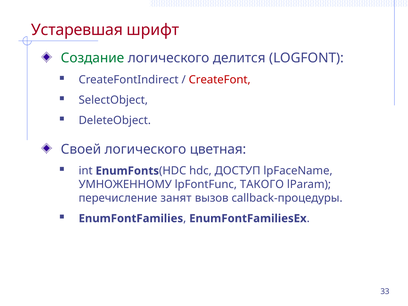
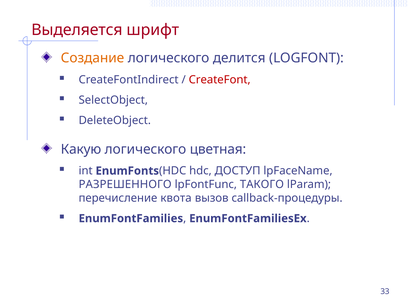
Устаревшая: Устаревшая -> Выделяется (77, 30)
Создание colour: green -> orange (92, 58)
Своей: Своей -> Какую (81, 149)
УМНОЖЕННОМУ: УМНОЖЕННОМУ -> РАЗРЕШЕННОГО (125, 184)
занят: занят -> квота (176, 198)
